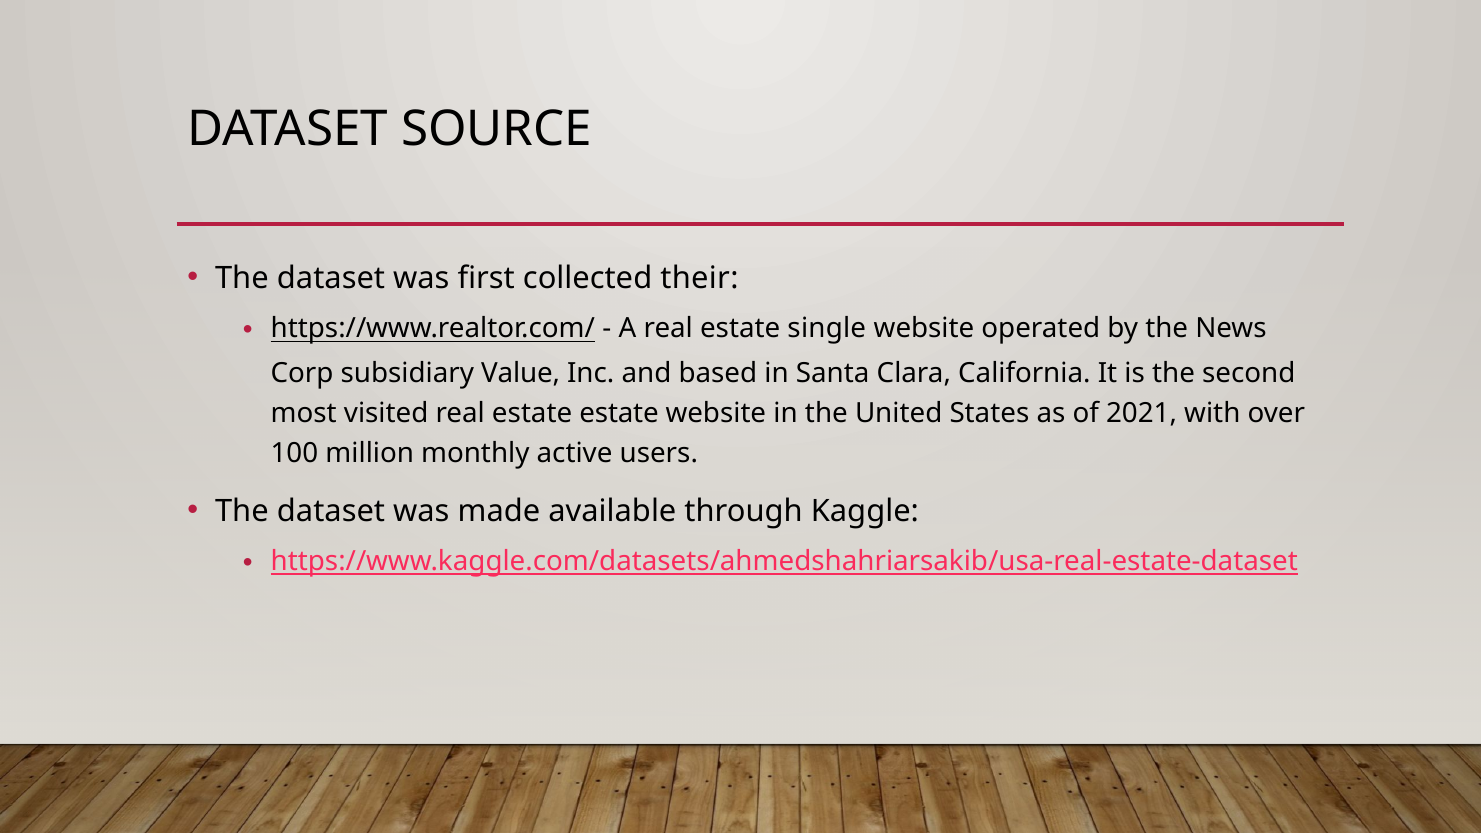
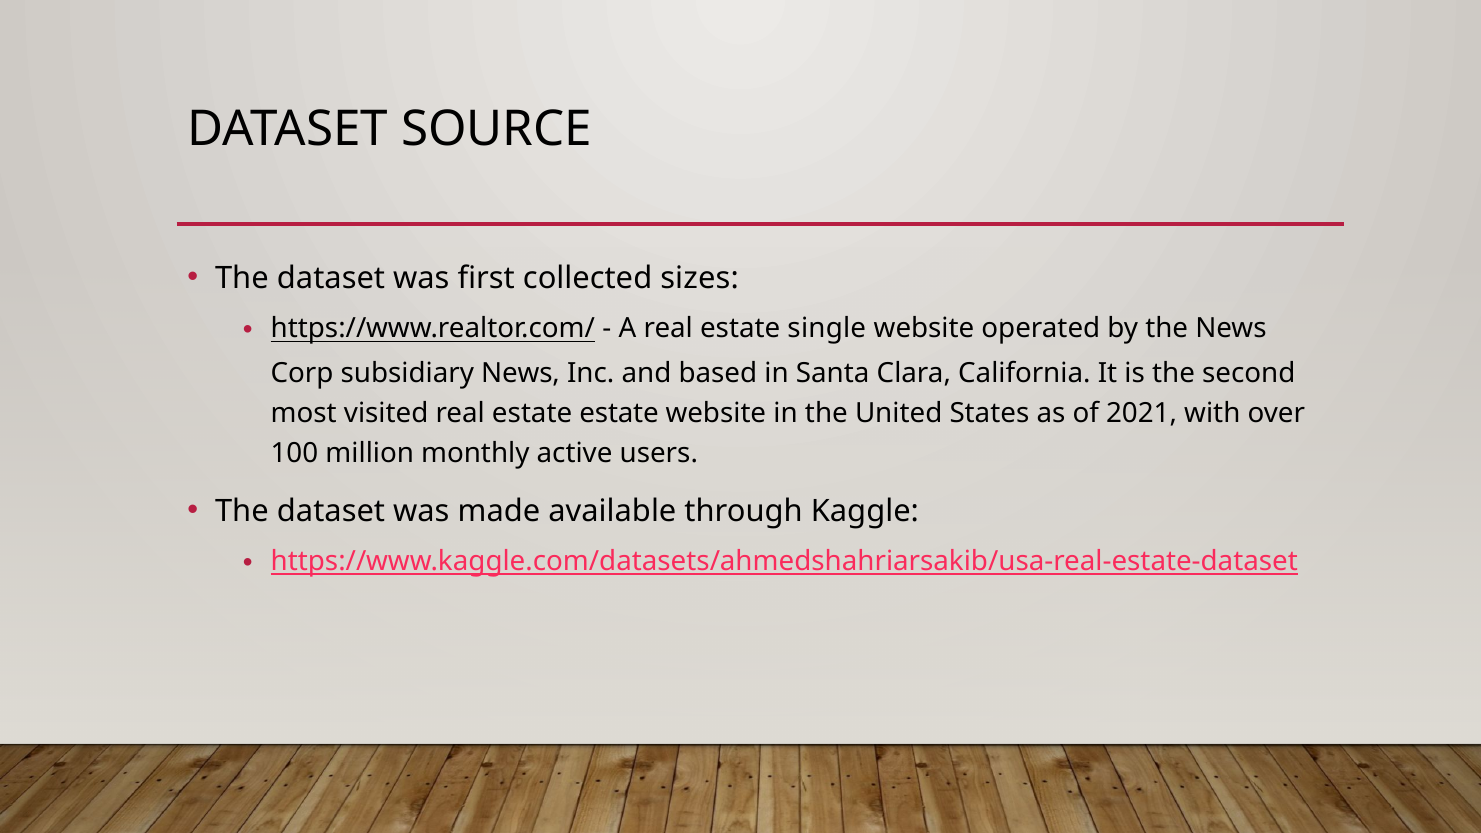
their: their -> sizes (700, 278)
subsidiary Value: Value -> News (521, 373)
